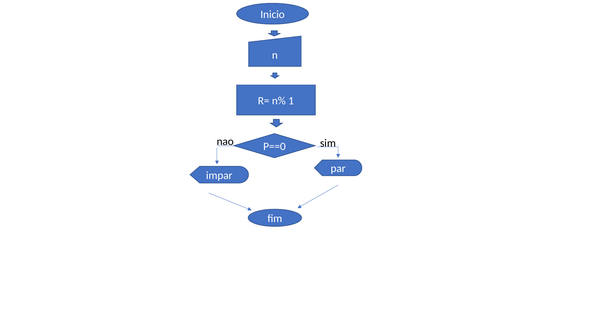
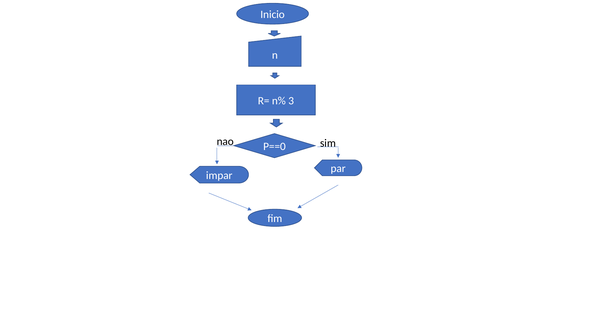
1: 1 -> 3 (291, 101)
